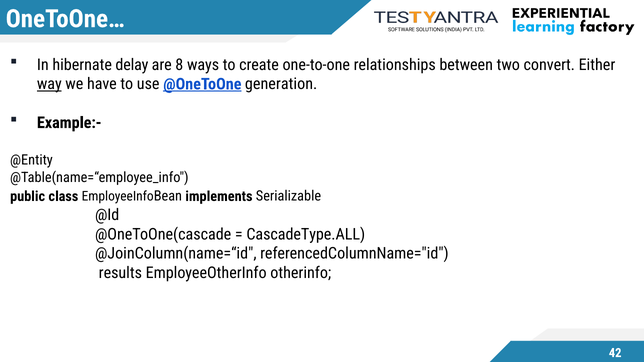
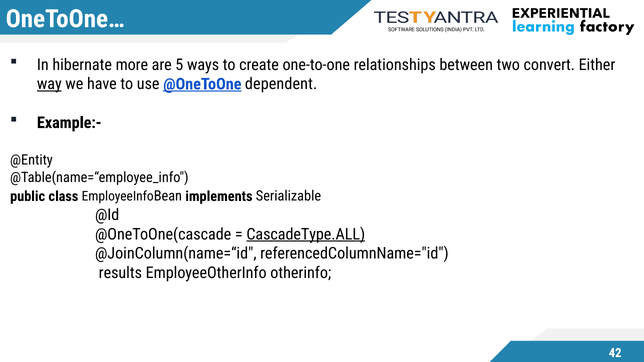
delay: delay -> more (132, 65)
8: 8 -> 5 (179, 65)
generation: generation -> dependent (281, 84)
CascadeType.ALL underline: none -> present (306, 234)
